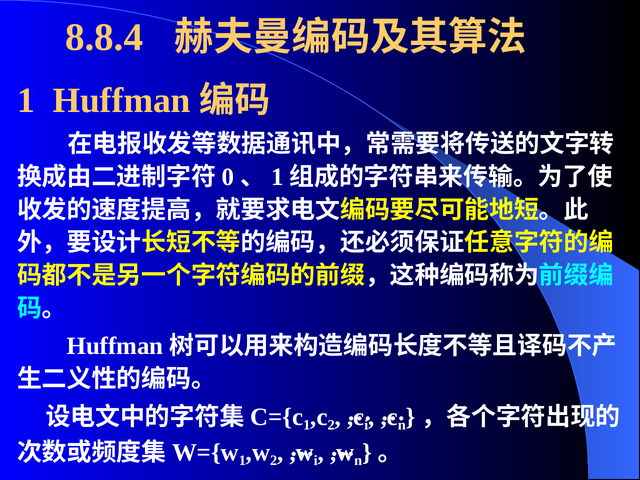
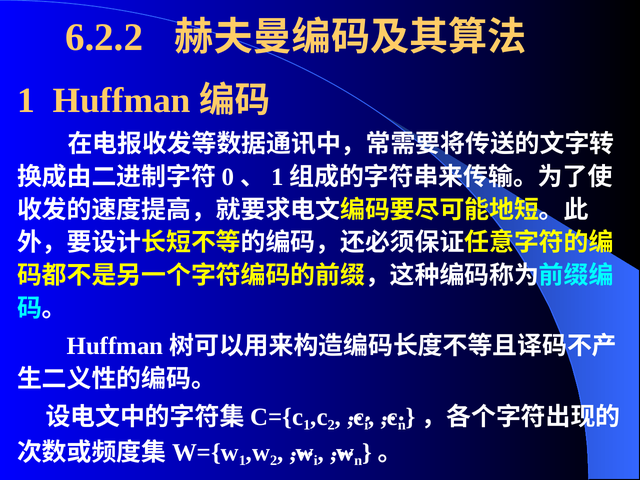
8.8.4: 8.8.4 -> 6.2.2 (104, 37)
